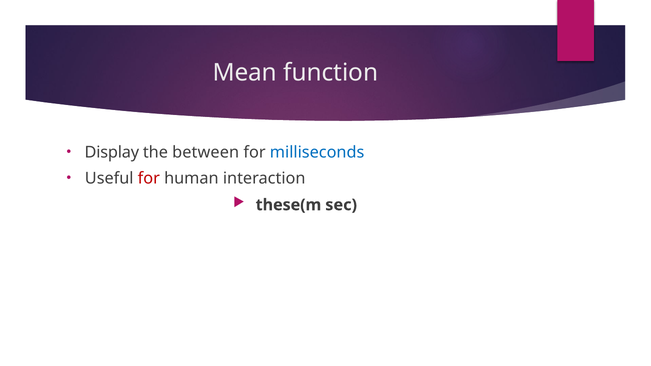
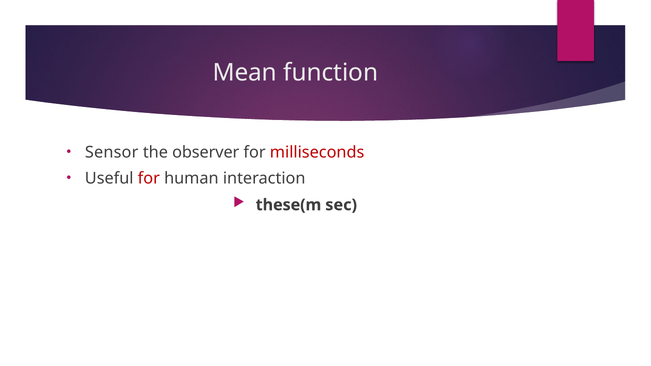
Display: Display -> Sensor (112, 152)
between: between -> observer (206, 152)
milliseconds colour: blue -> red (317, 152)
